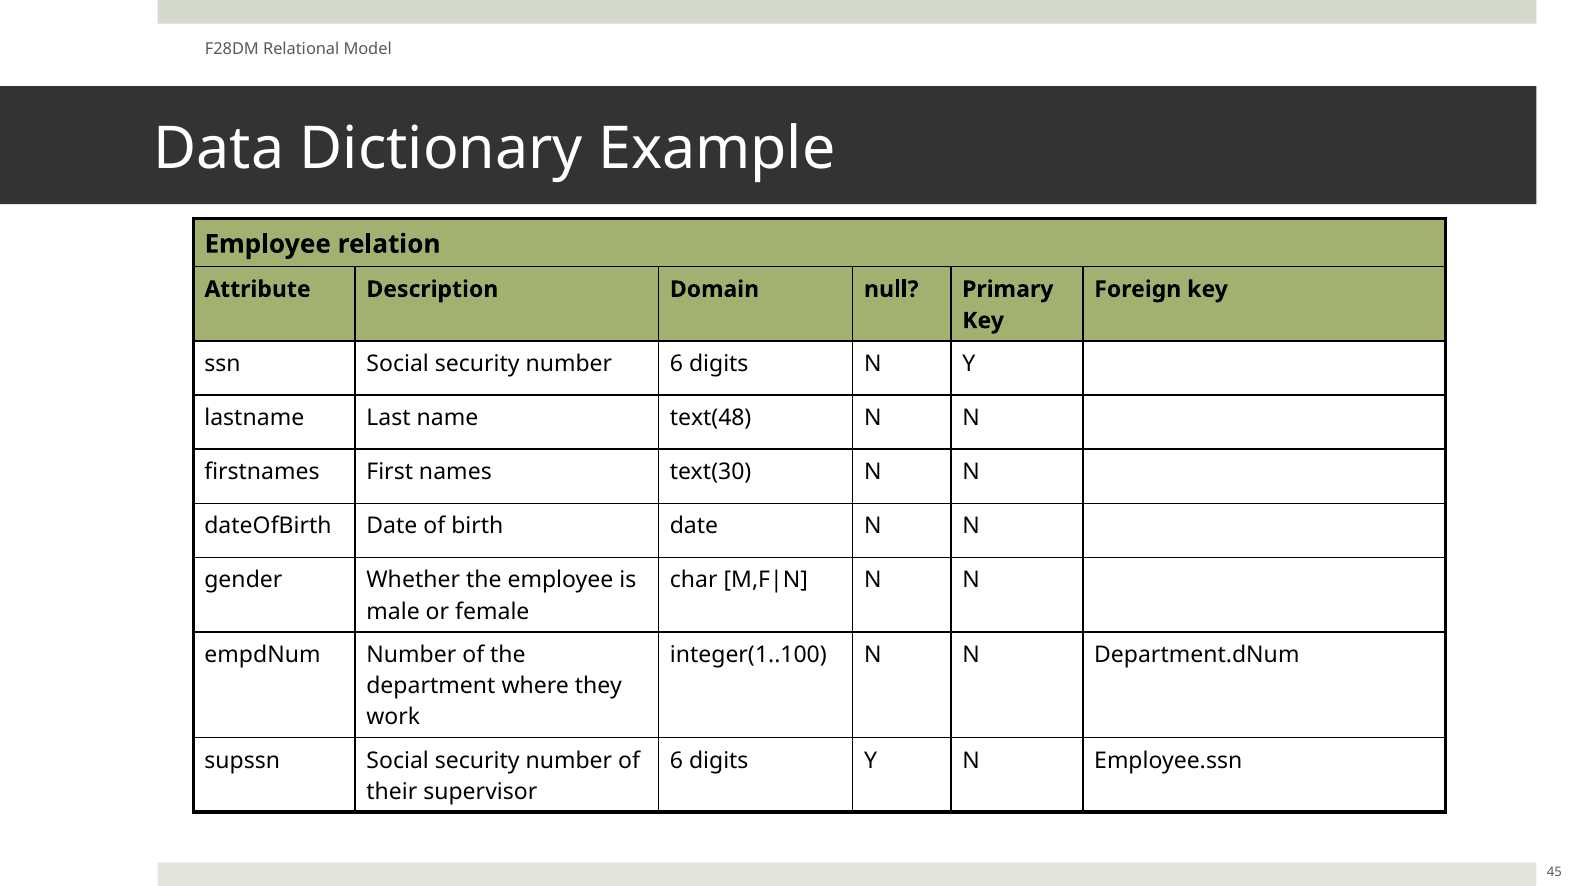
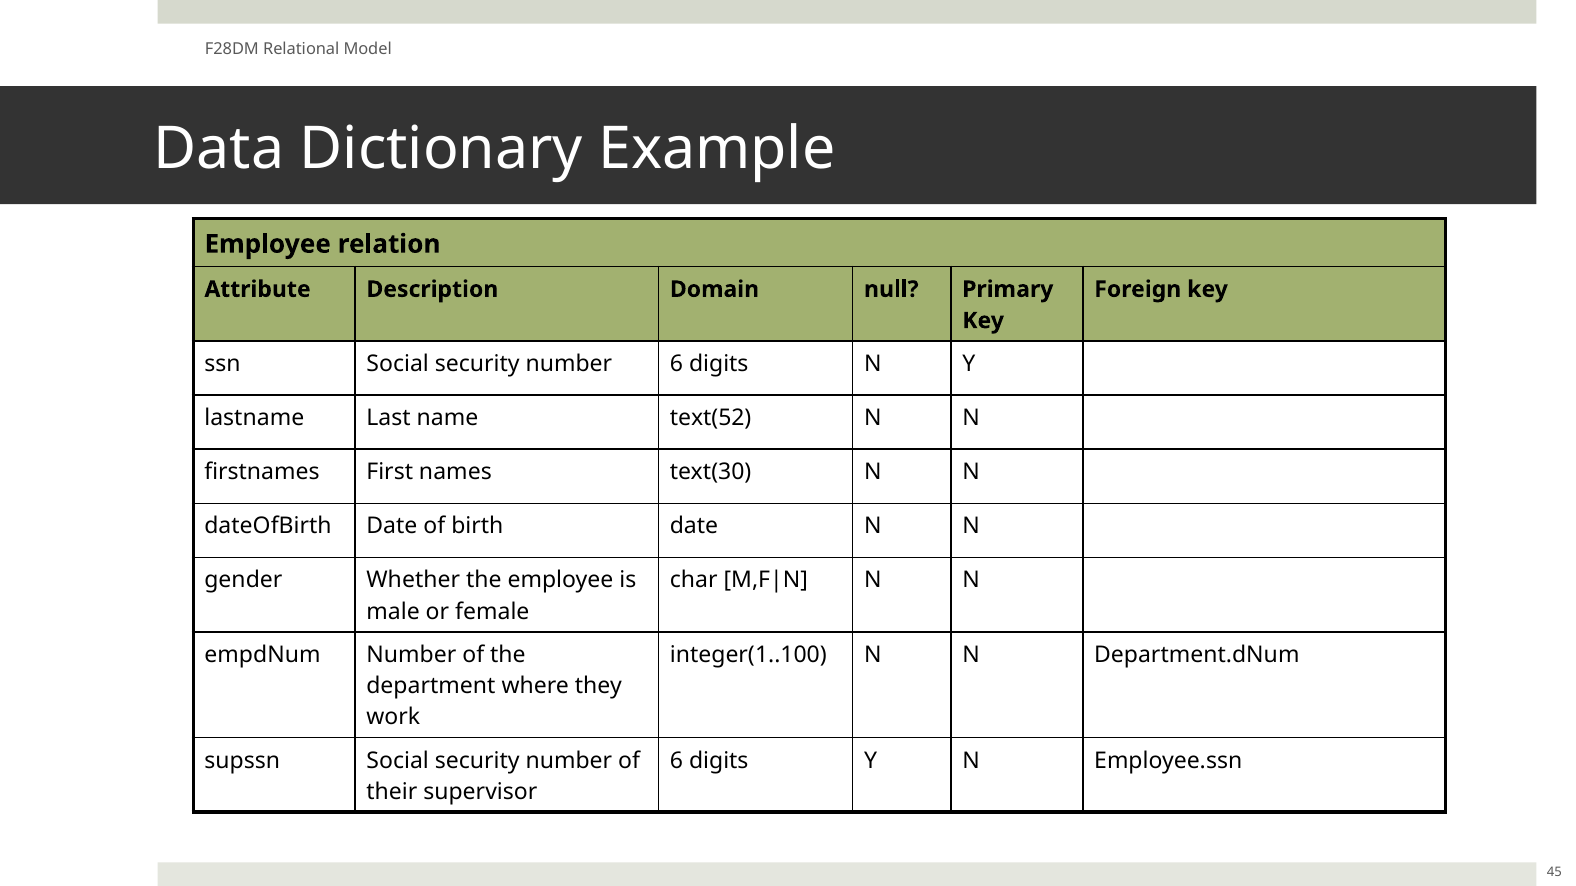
text(48: text(48 -> text(52 (711, 418)
